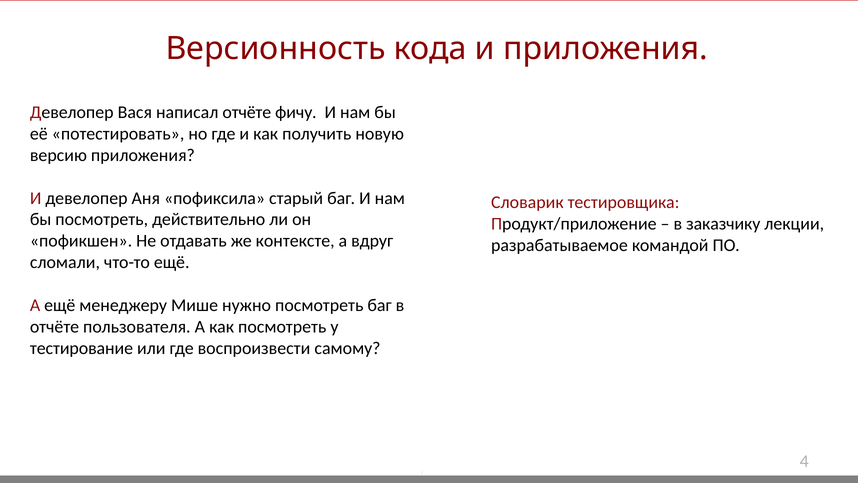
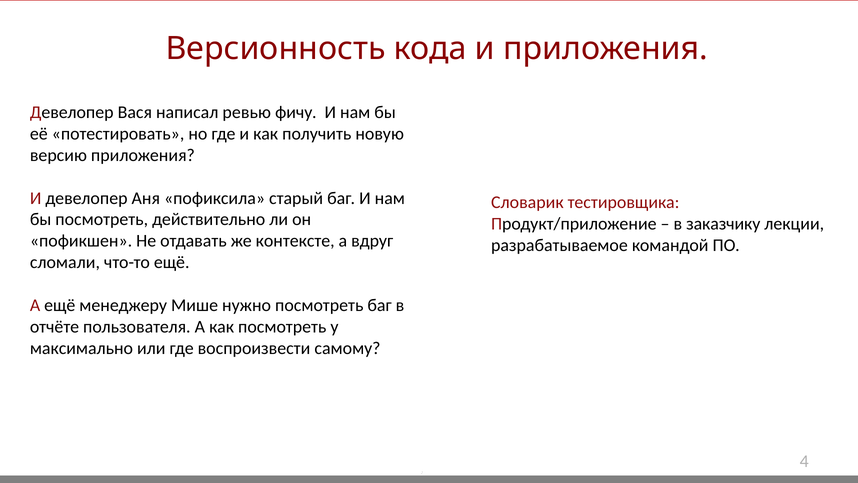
написал отчёте: отчёте -> ревью (247, 112)
тестирование: тестирование -> максимально (81, 348)
